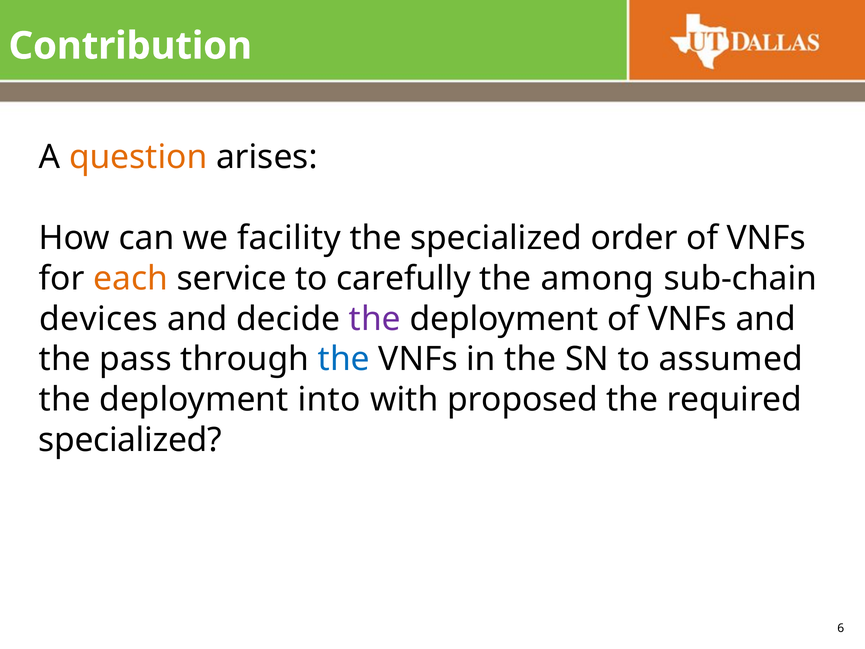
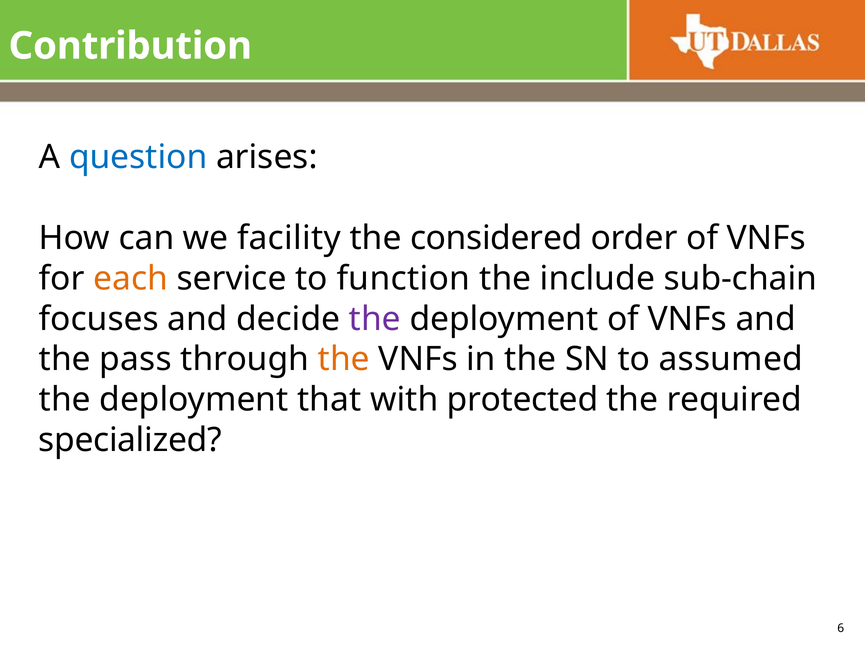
question colour: orange -> blue (138, 157)
the specialized: specialized -> considered (496, 238)
carefully: carefully -> function (403, 278)
among: among -> include (597, 278)
devices: devices -> focuses (99, 319)
the colour: blue -> orange (344, 359)
into: into -> that (329, 400)
proposed: proposed -> protected (523, 400)
